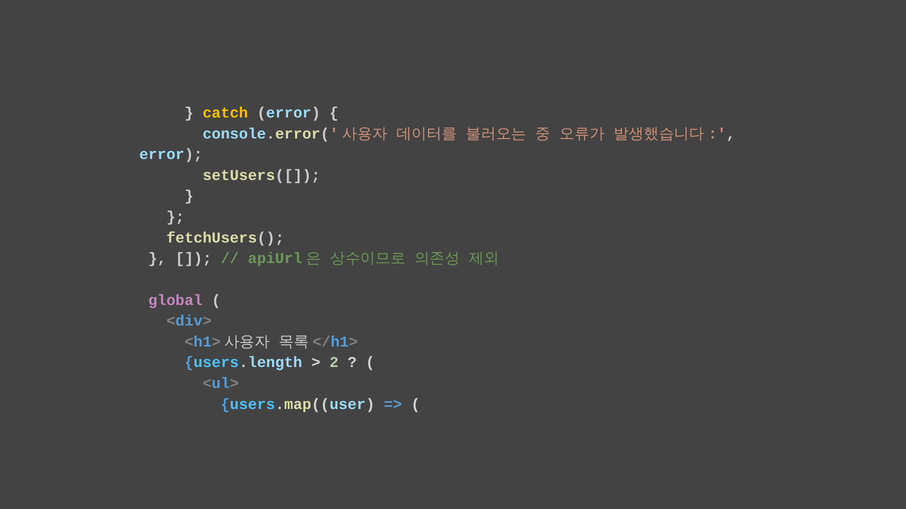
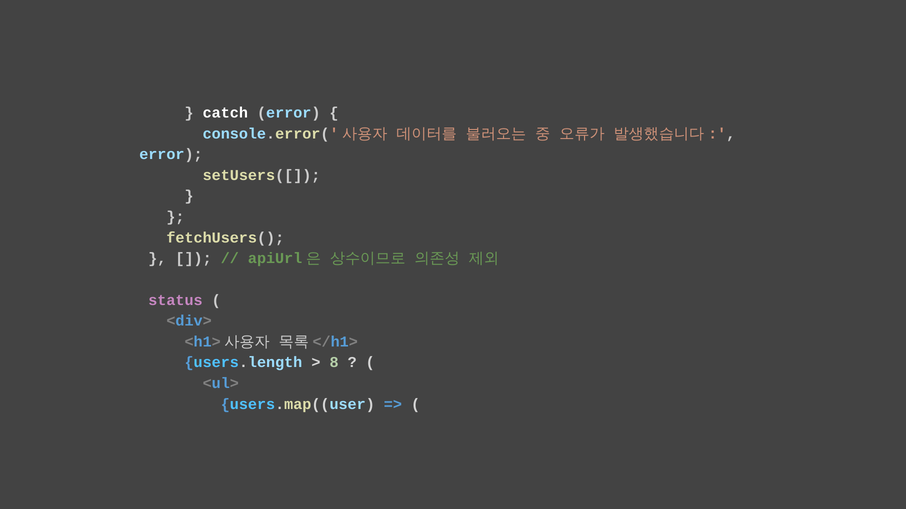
catch colour: yellow -> white (225, 113)
global: global -> status (175, 300)
2: 2 -> 8 (334, 363)
